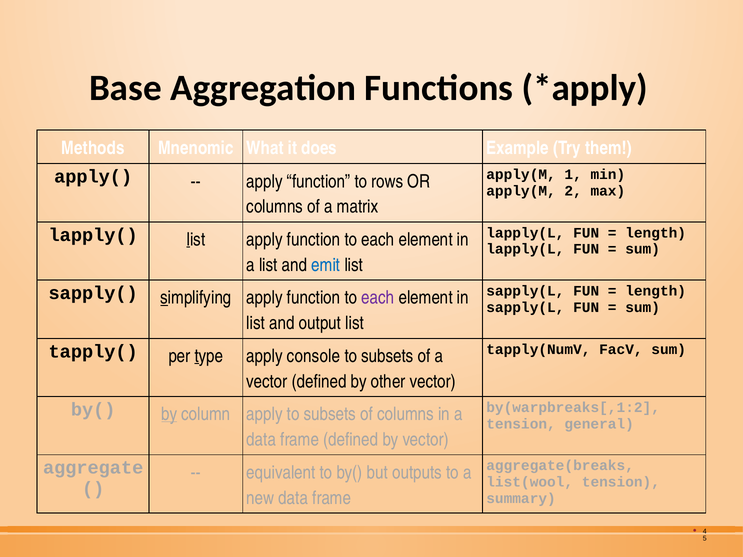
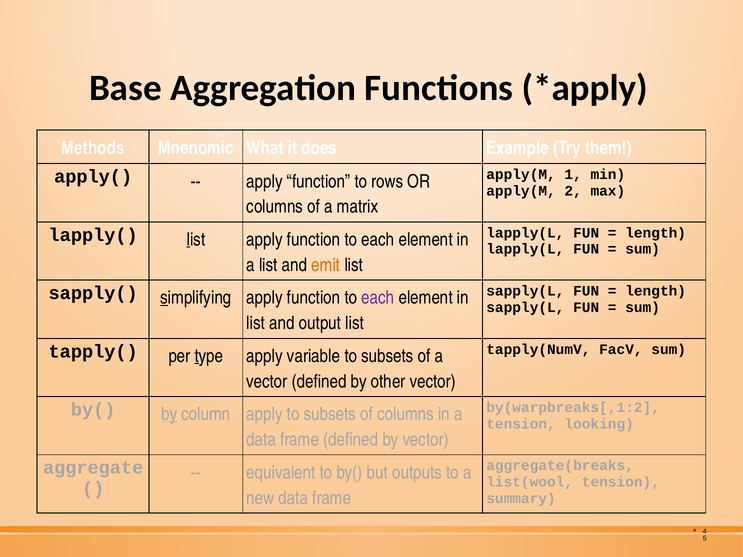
emit colour: blue -> orange (326, 265)
console: console -> variable (314, 356)
general: general -> looking (599, 424)
